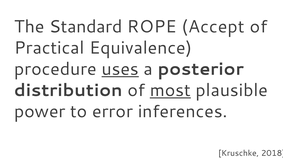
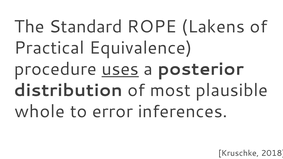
Accept: Accept -> Lakens (213, 27)
most underline: present -> none (170, 90)
power: power -> whole (40, 112)
